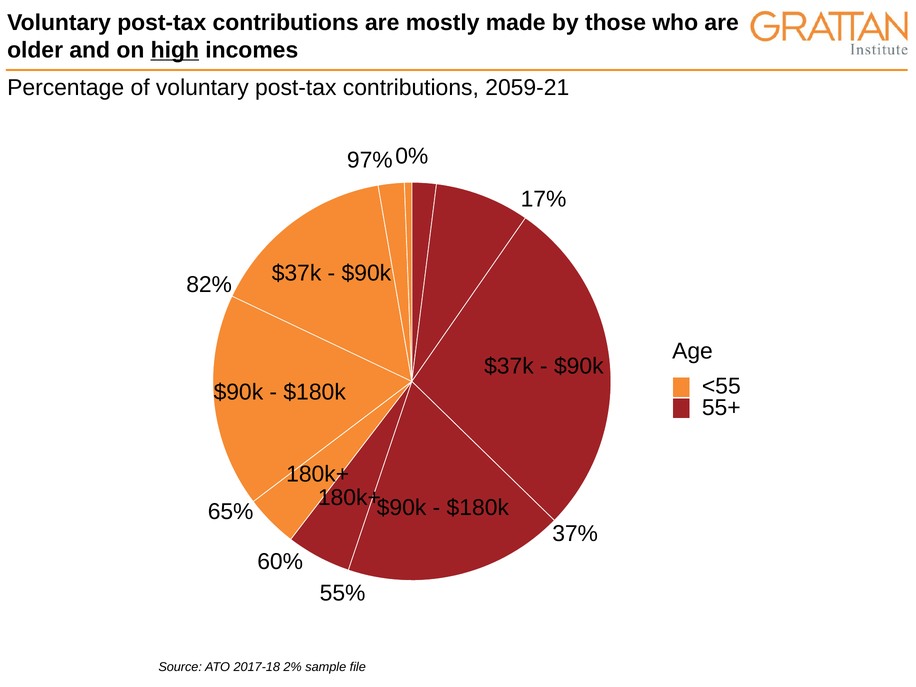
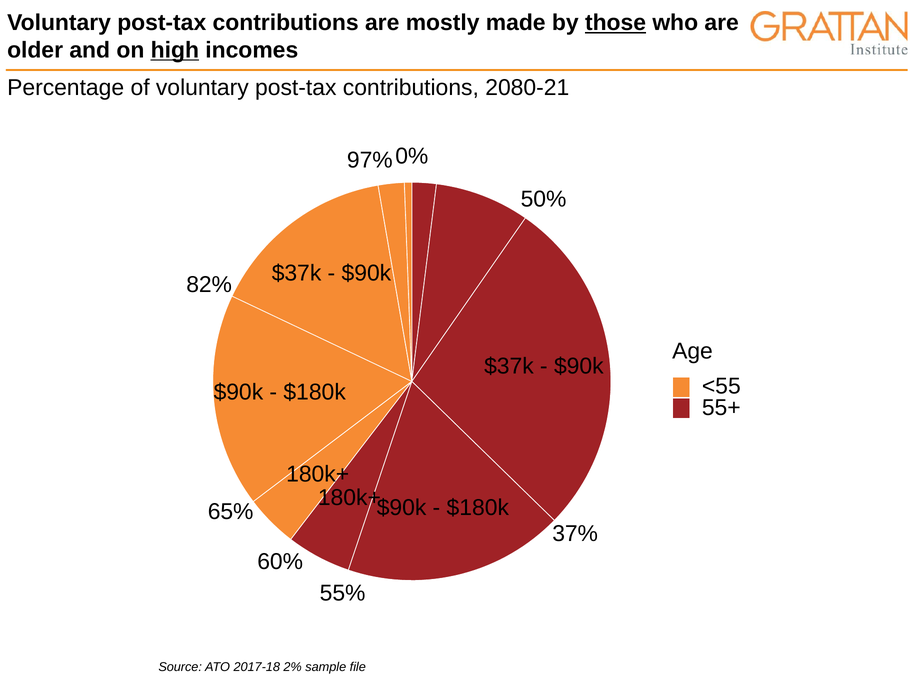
those underline: none -> present (616, 23)
2059-21: 2059-21 -> 2080-21 (527, 88)
17%: 17% -> 50% (544, 199)
